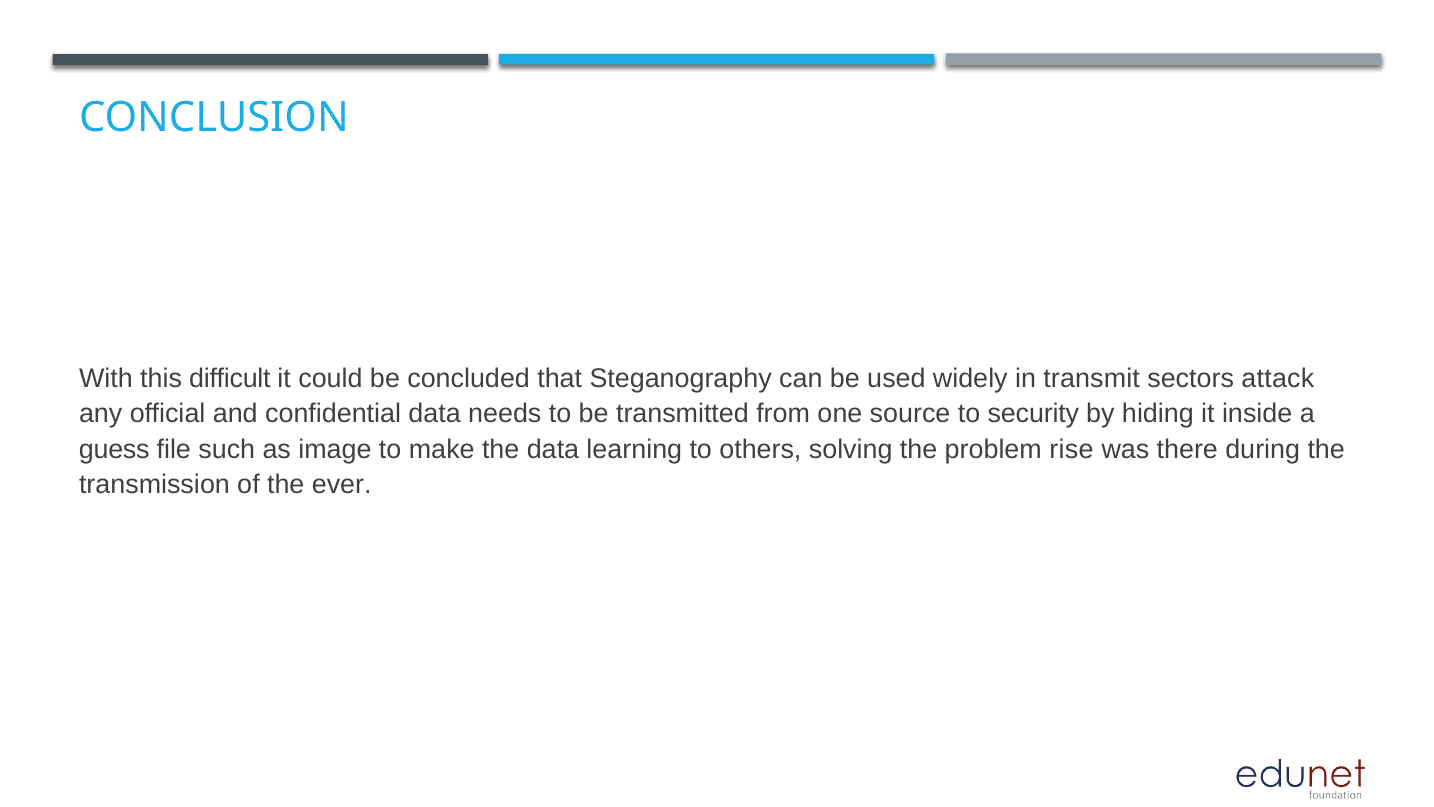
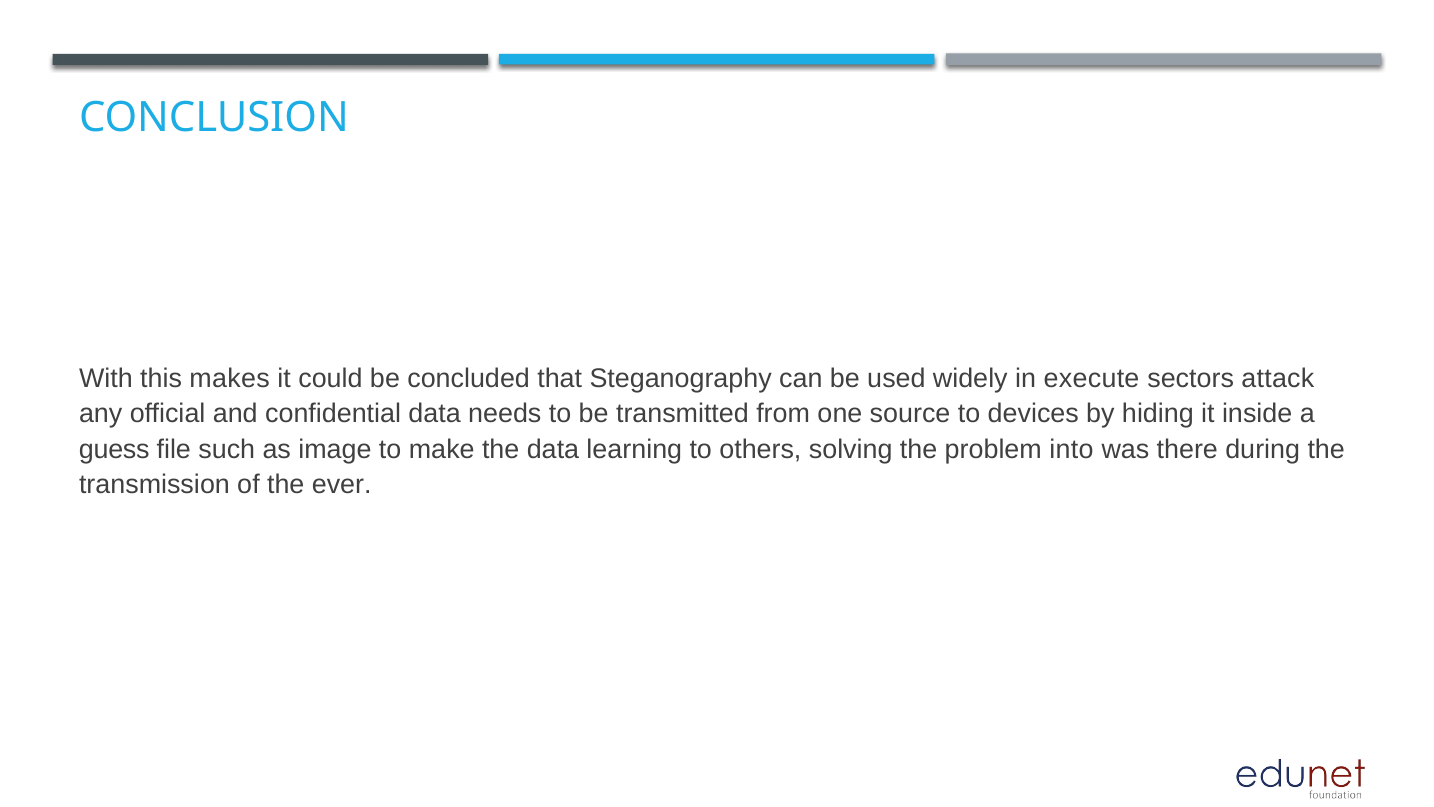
difficult: difficult -> makes (230, 378)
transmit: transmit -> execute (1092, 378)
security: security -> devices (1033, 414)
rise: rise -> into (1072, 449)
